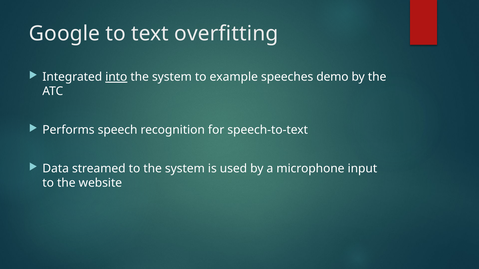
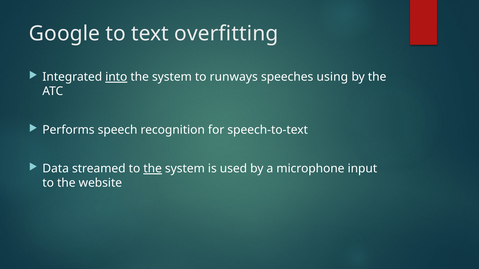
example: example -> runways (234, 77)
demo: demo -> using (332, 77)
the underline: none -> present (153, 169)
